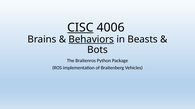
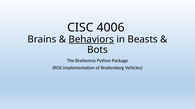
CISC underline: present -> none (80, 28)
